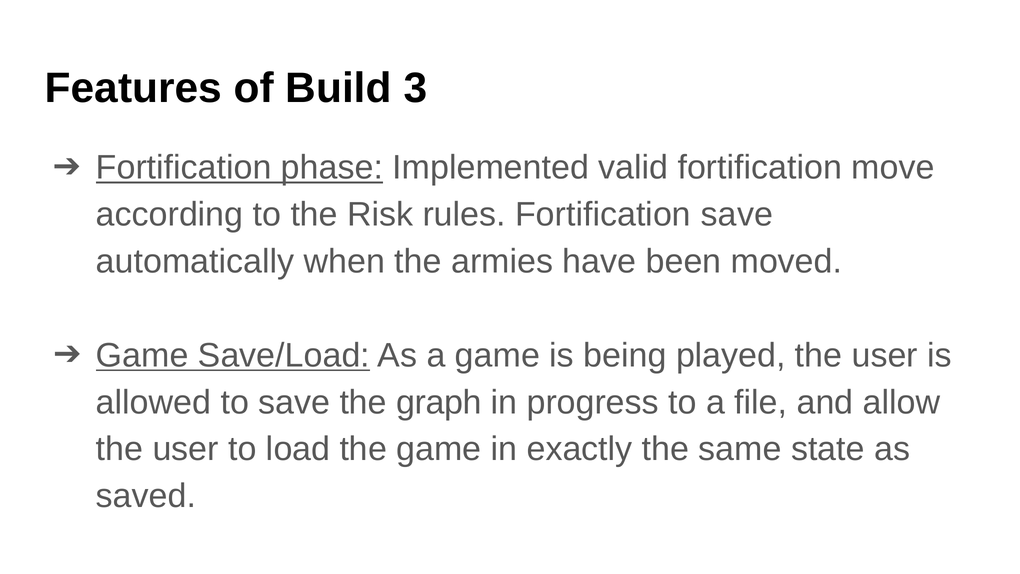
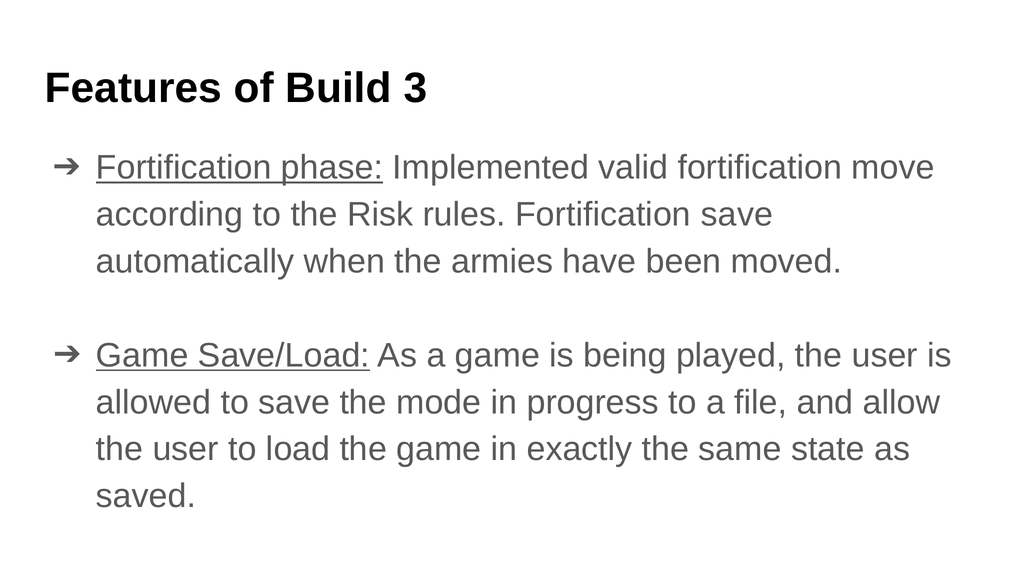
graph: graph -> mode (439, 402)
